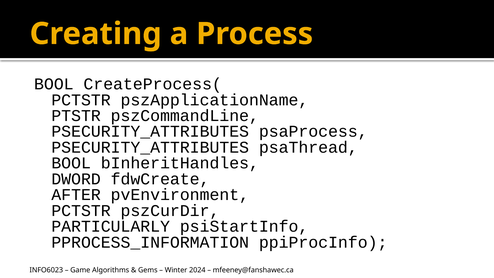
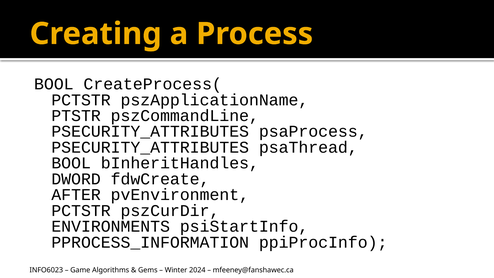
PARTICULARLY: PARTICULARLY -> ENVIRONMENTS (111, 226)
